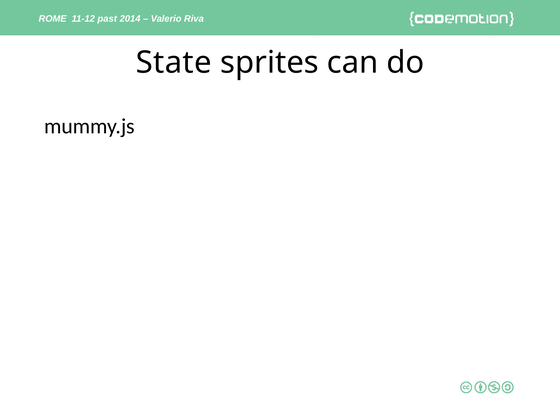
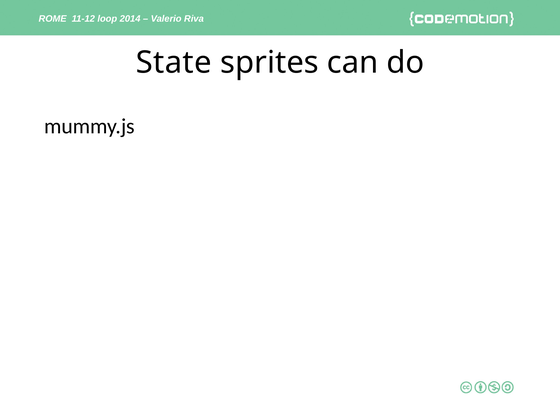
past: past -> loop (107, 19)
